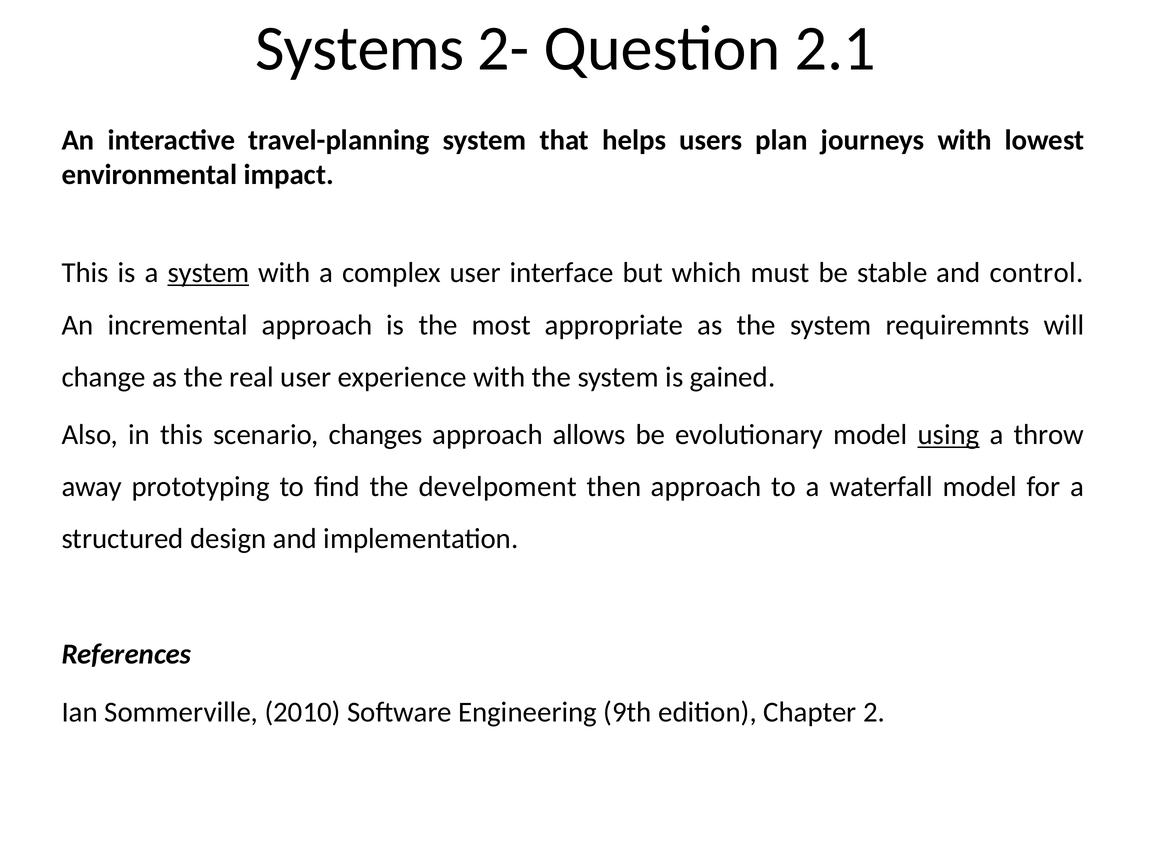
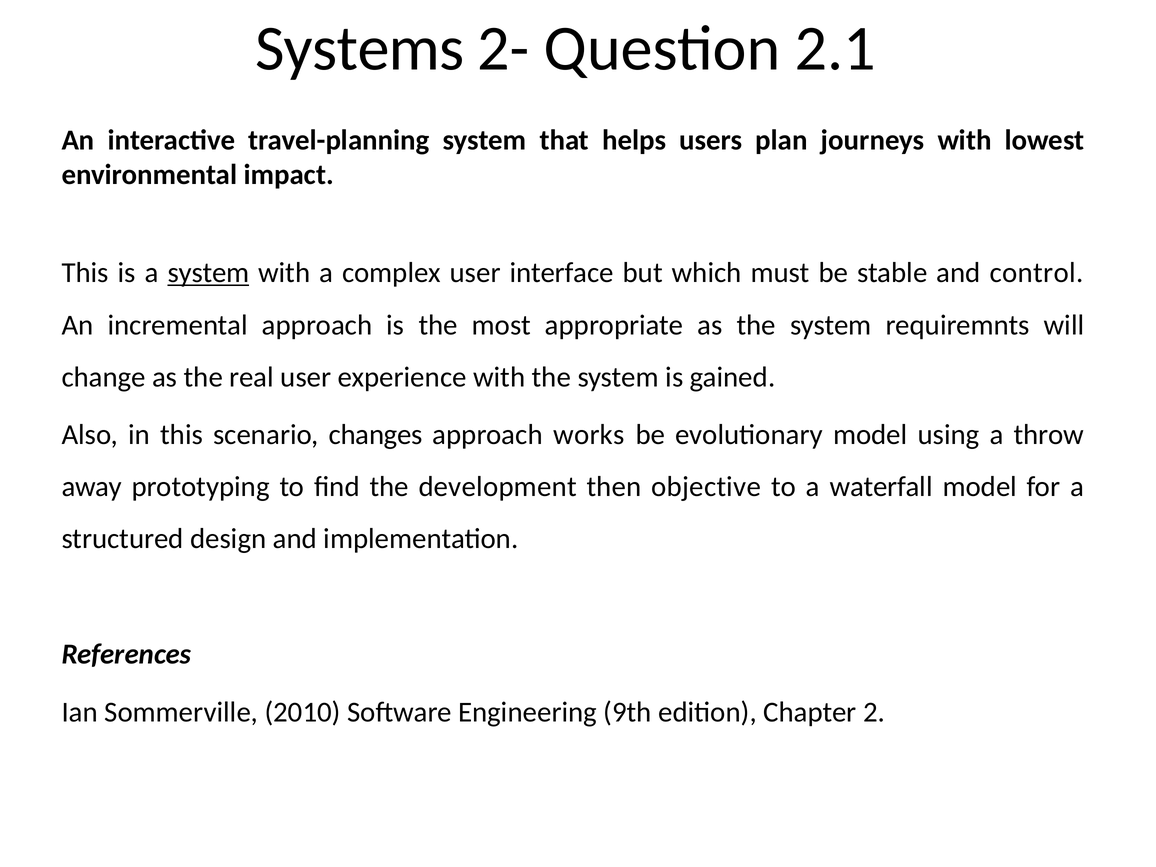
allows: allows -> works (589, 435)
using underline: present -> none (949, 435)
develpoment: develpoment -> development (498, 487)
then approach: approach -> objective (706, 487)
